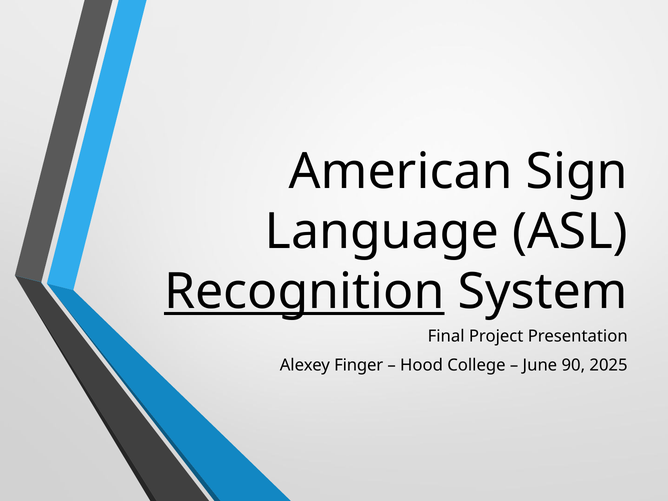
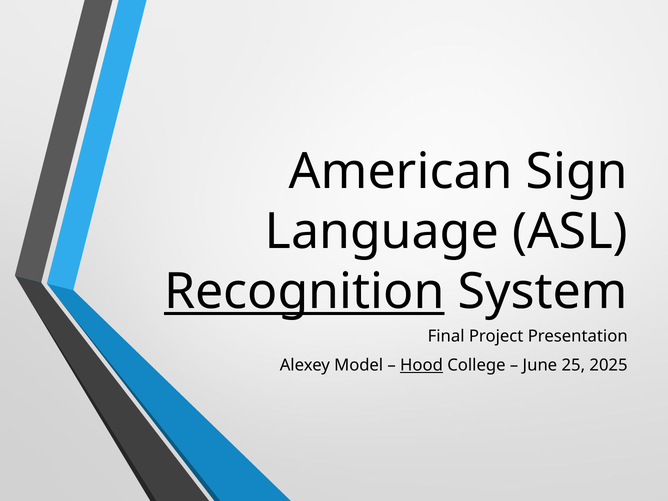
Finger: Finger -> Model (359, 365)
Hood underline: none -> present (422, 365)
90: 90 -> 25 (573, 365)
